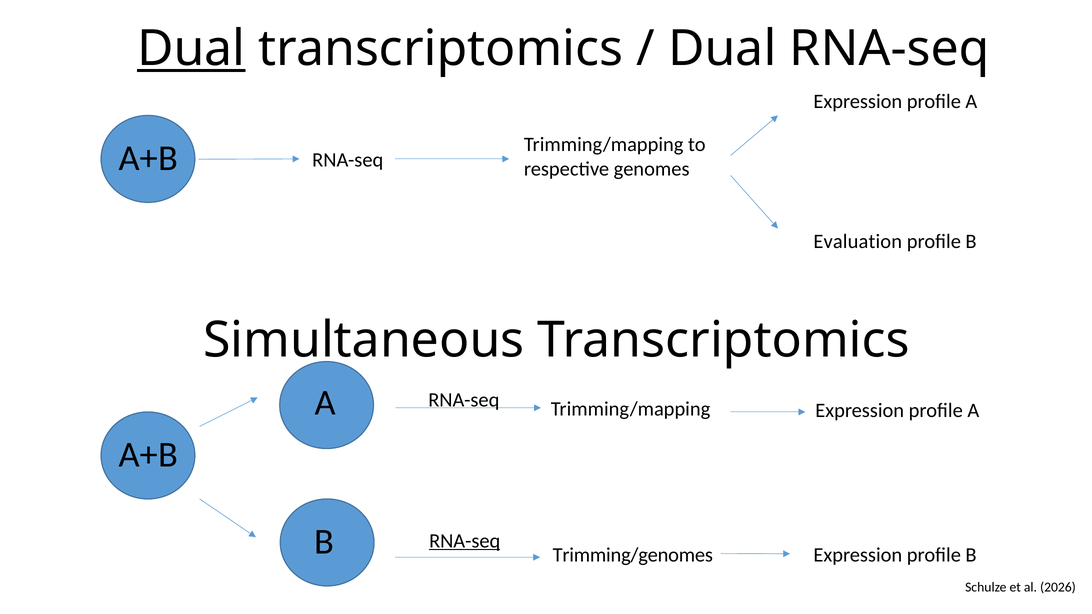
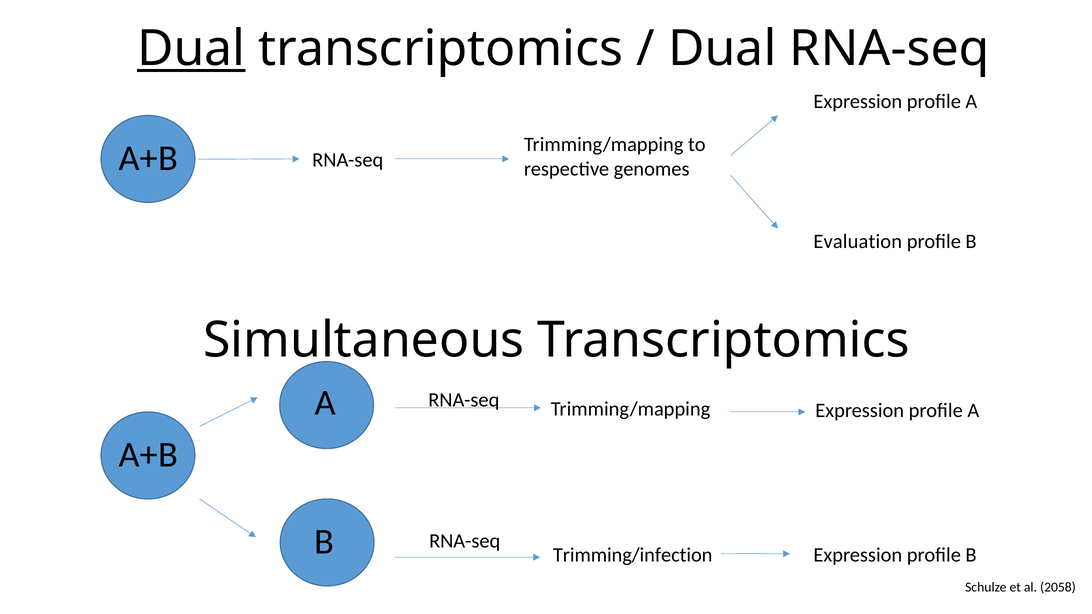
RNA-seq underline: present -> none (465, 541)
Trimming/genomes: Trimming/genomes -> Trimming/infection (633, 555)
2026: 2026 -> 2058 (1058, 587)
